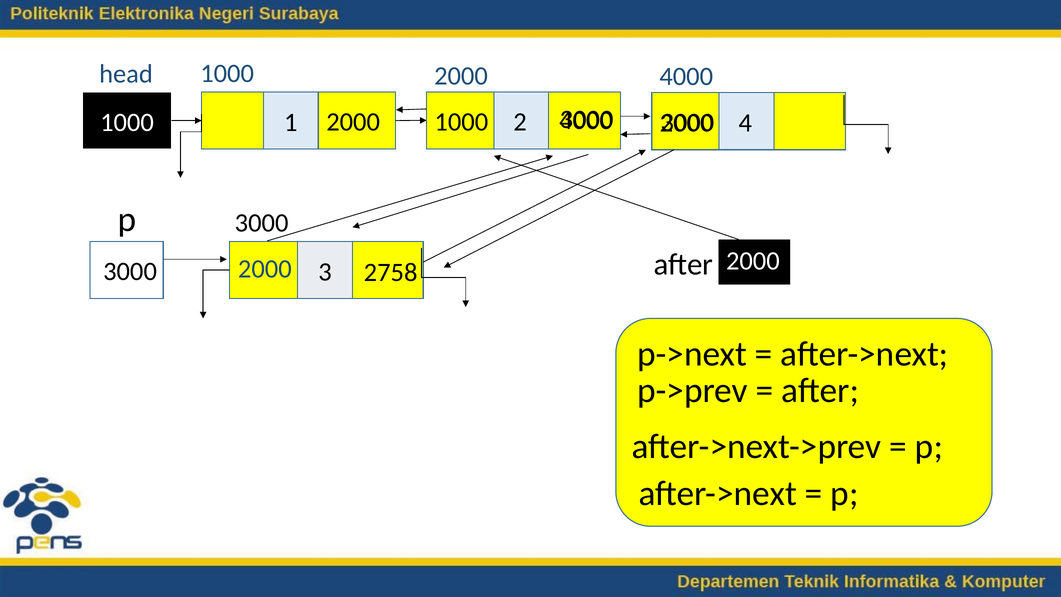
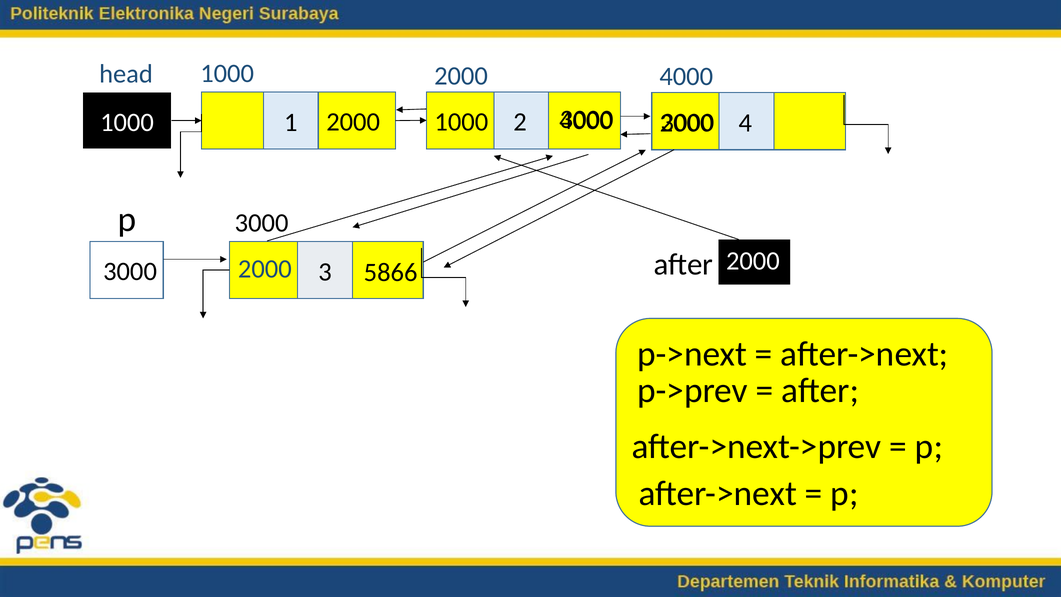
2758: 2758 -> 5866 (391, 272)
